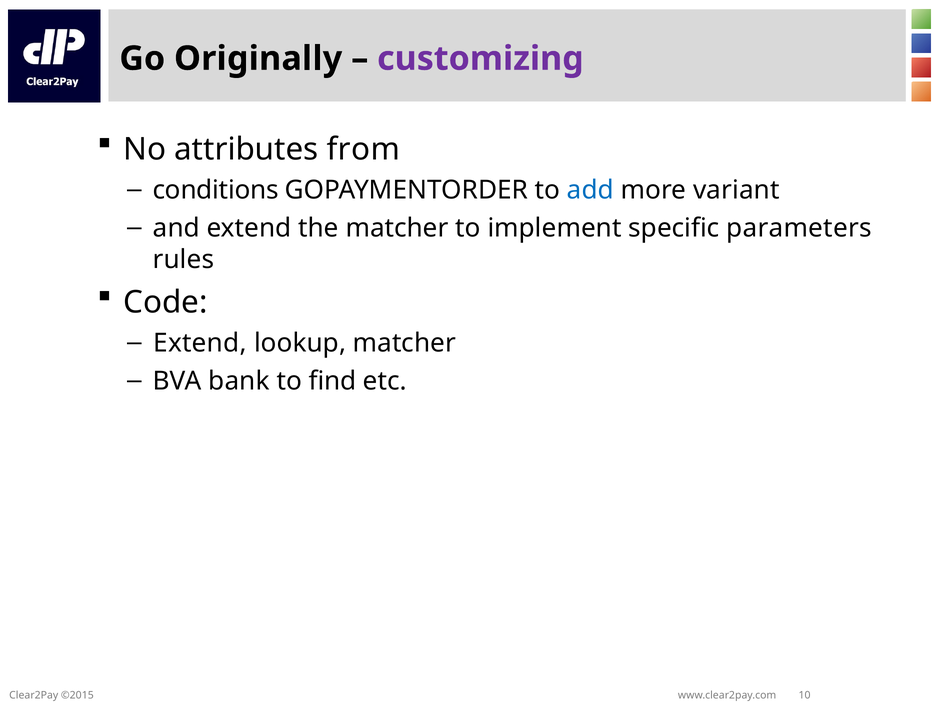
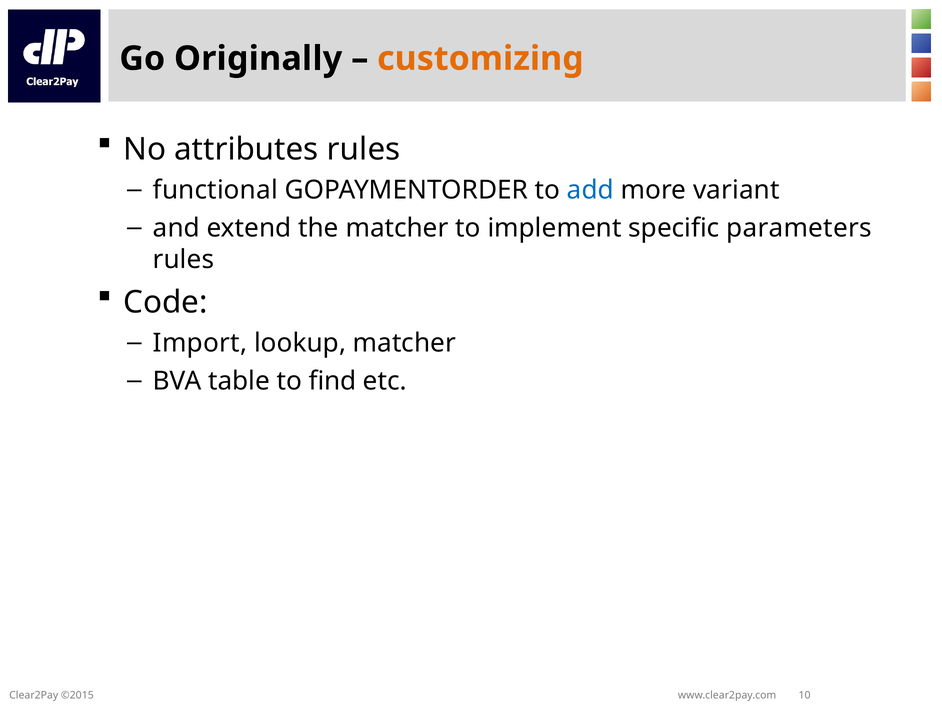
customizing colour: purple -> orange (480, 59)
attributes from: from -> rules (364, 149)
conditions: conditions -> functional (215, 190)
Extend: Extend -> Import (200, 343)
bank: bank -> table (239, 381)
